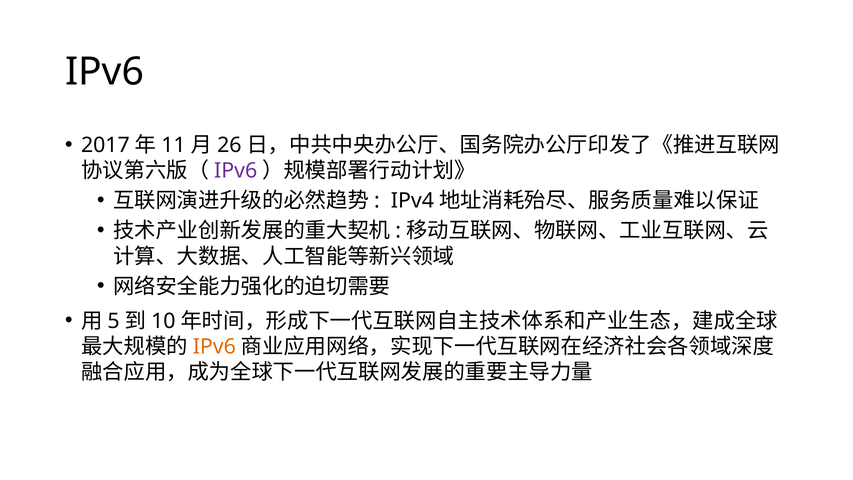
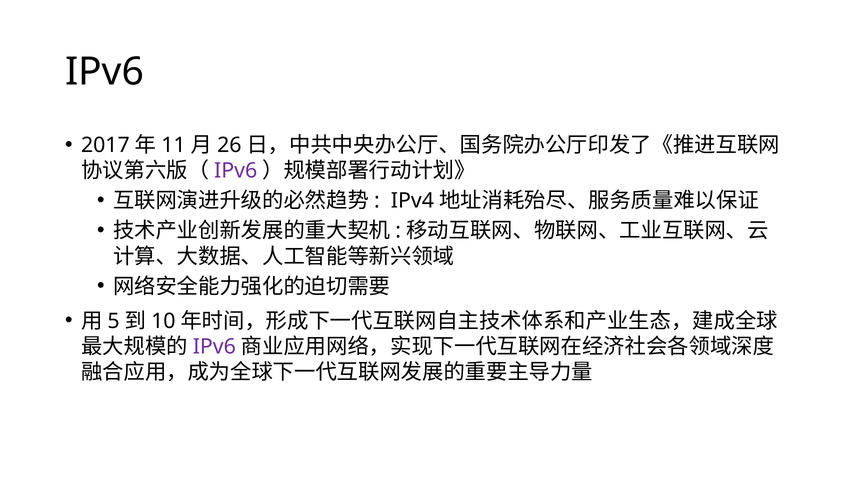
IPv6 colour: orange -> purple (214, 347)
